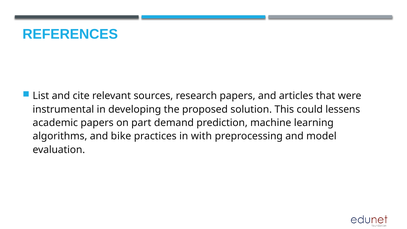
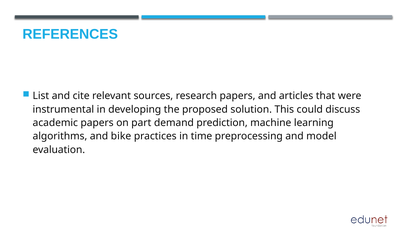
lessens: lessens -> discuss (343, 109)
with: with -> time (202, 136)
